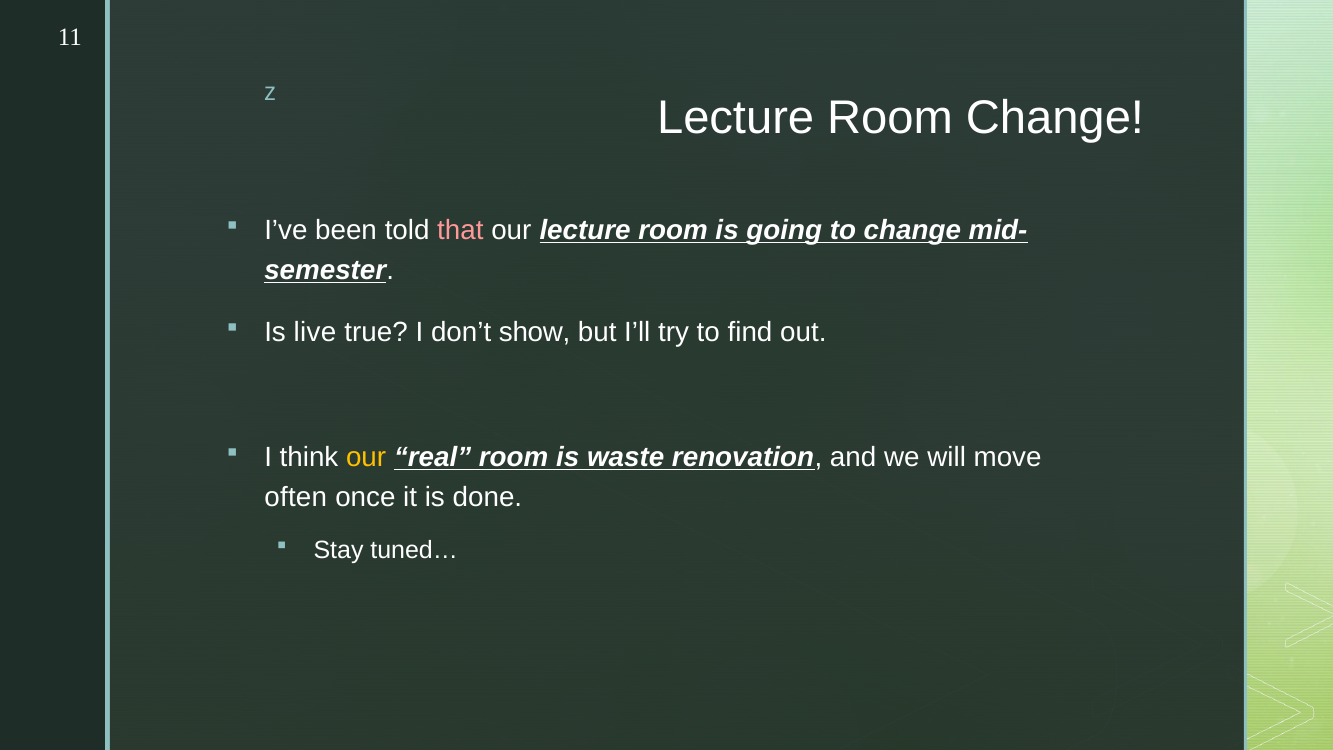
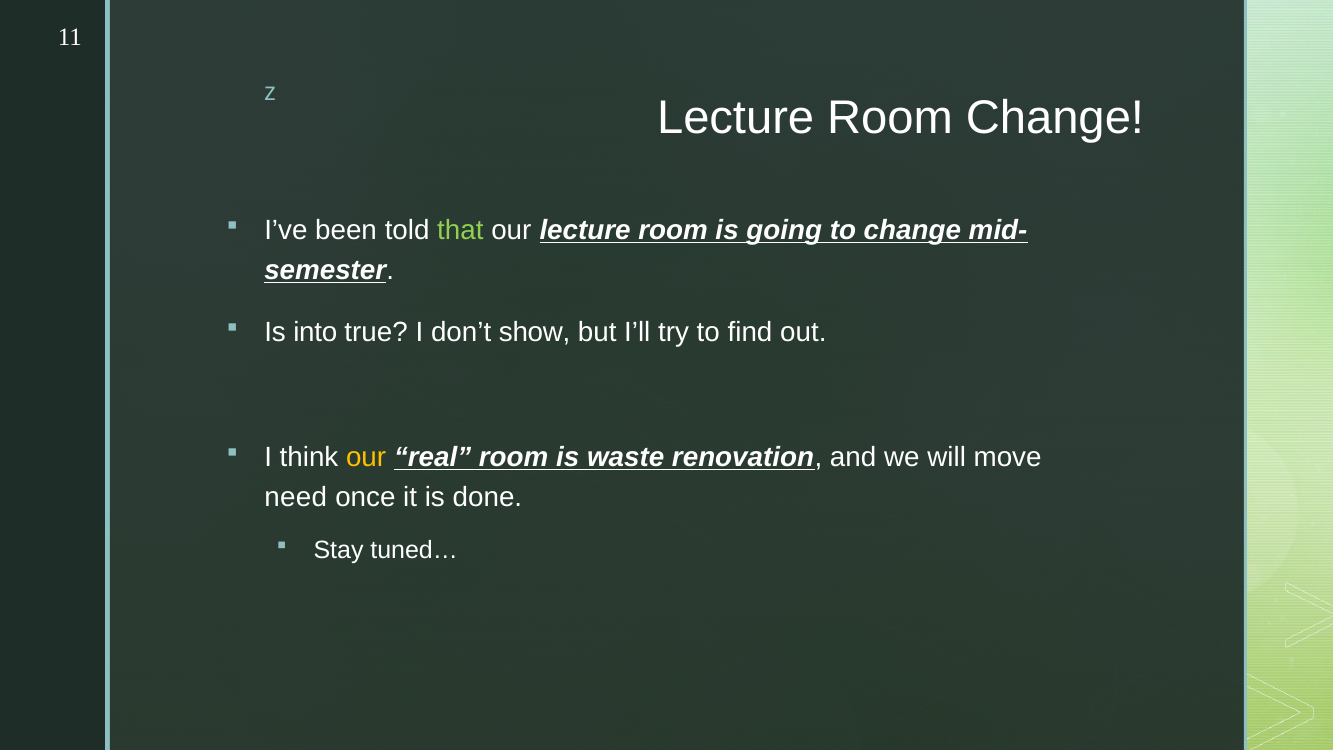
that colour: pink -> light green (460, 230)
live: live -> into (315, 333)
often: often -> need (296, 497)
